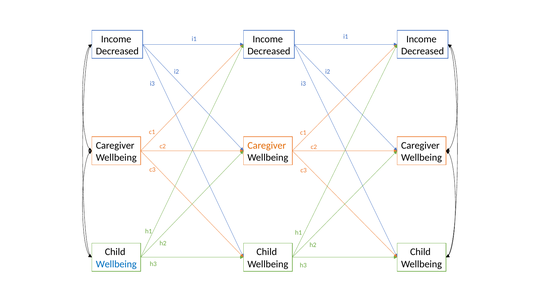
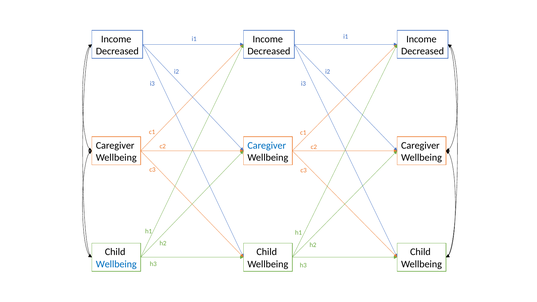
Caregiver colour: orange -> blue (267, 146)
